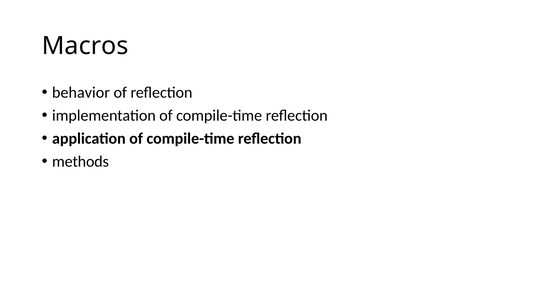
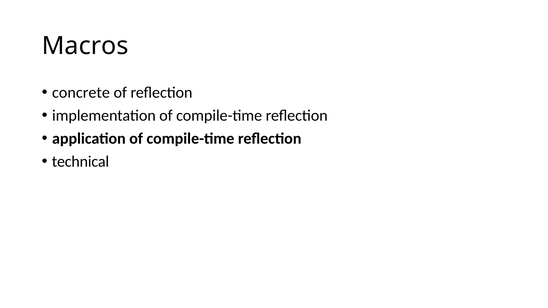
behavior: behavior -> concrete (81, 93)
methods: methods -> technical (80, 162)
